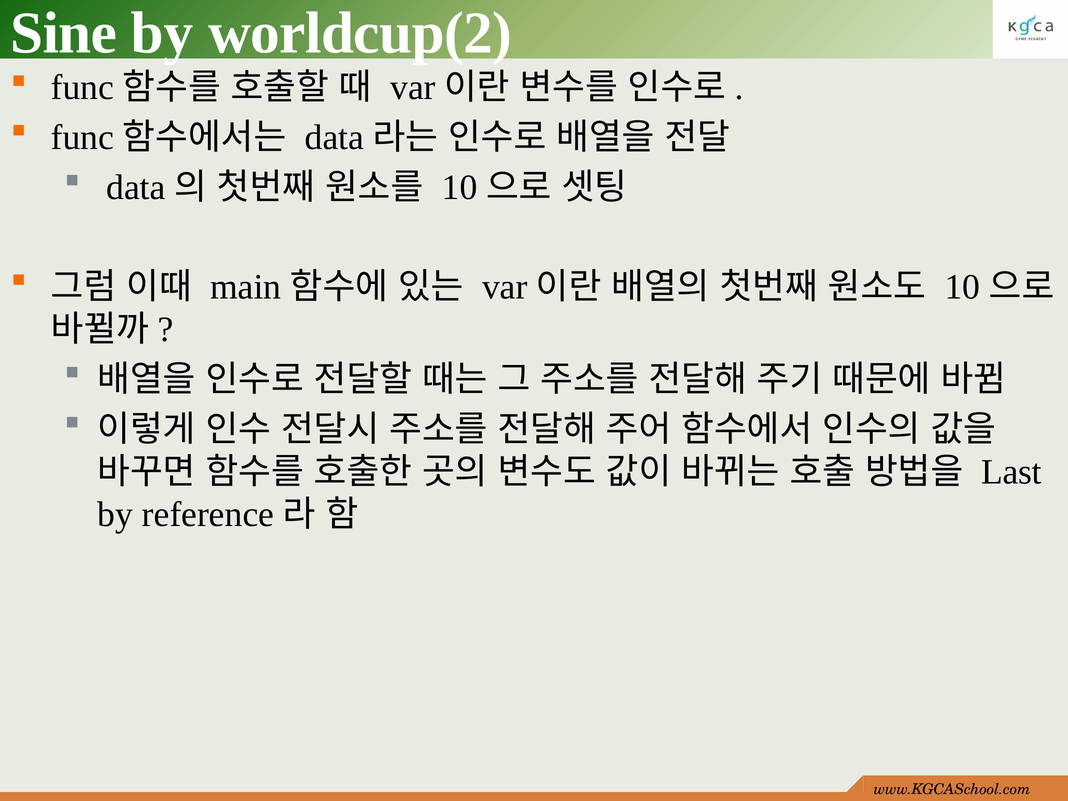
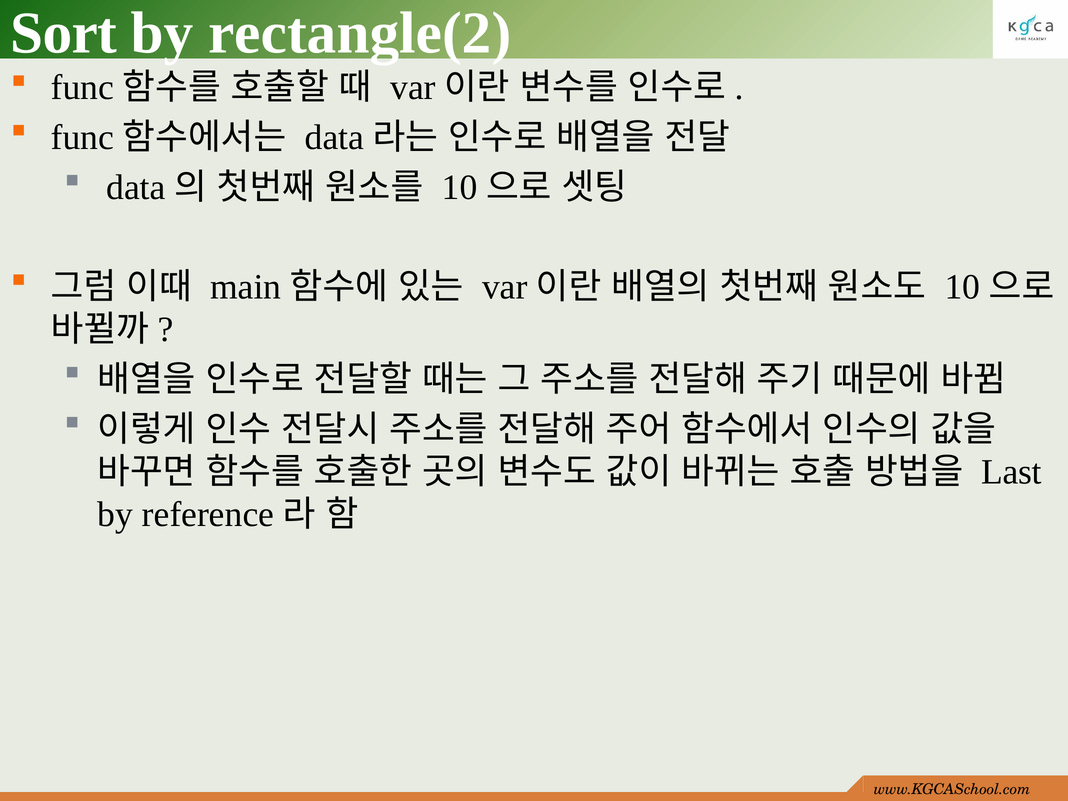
Sine: Sine -> Sort (64, 33)
worldcup(2: worldcup(2 -> rectangle(2 (360, 33)
